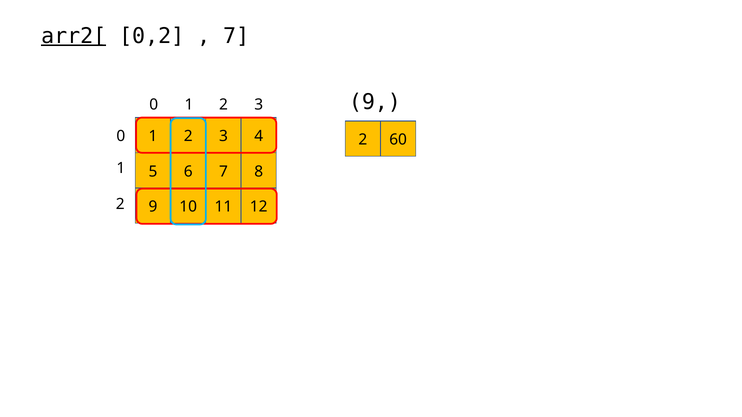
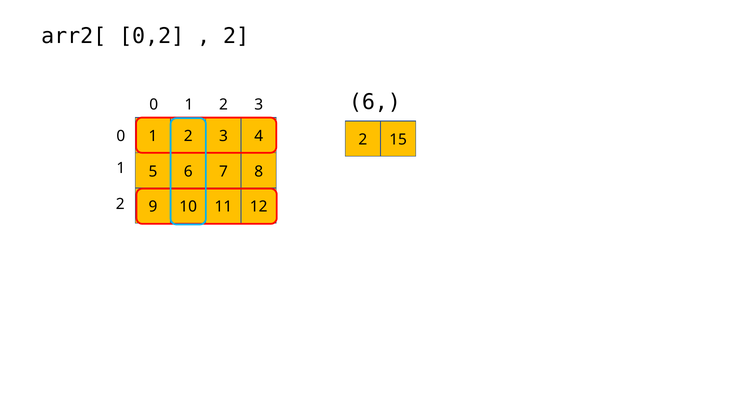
arr2[ underline: present -> none (74, 36)
7: 7 -> 2 (236, 36)
9: 9 -> 6 (375, 102)
60: 60 -> 15 (398, 140)
